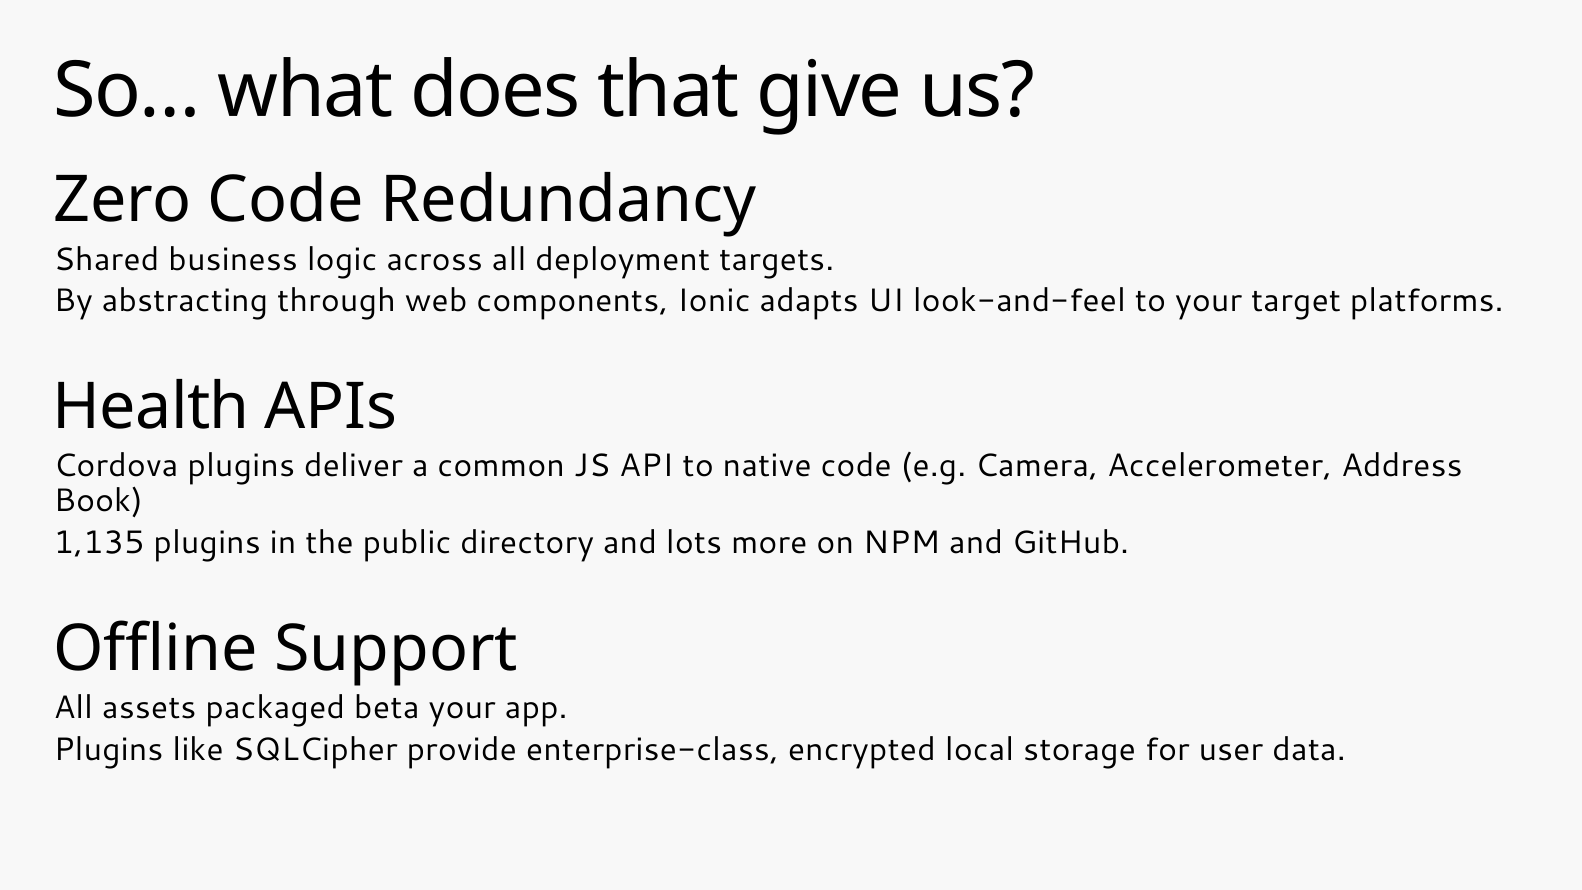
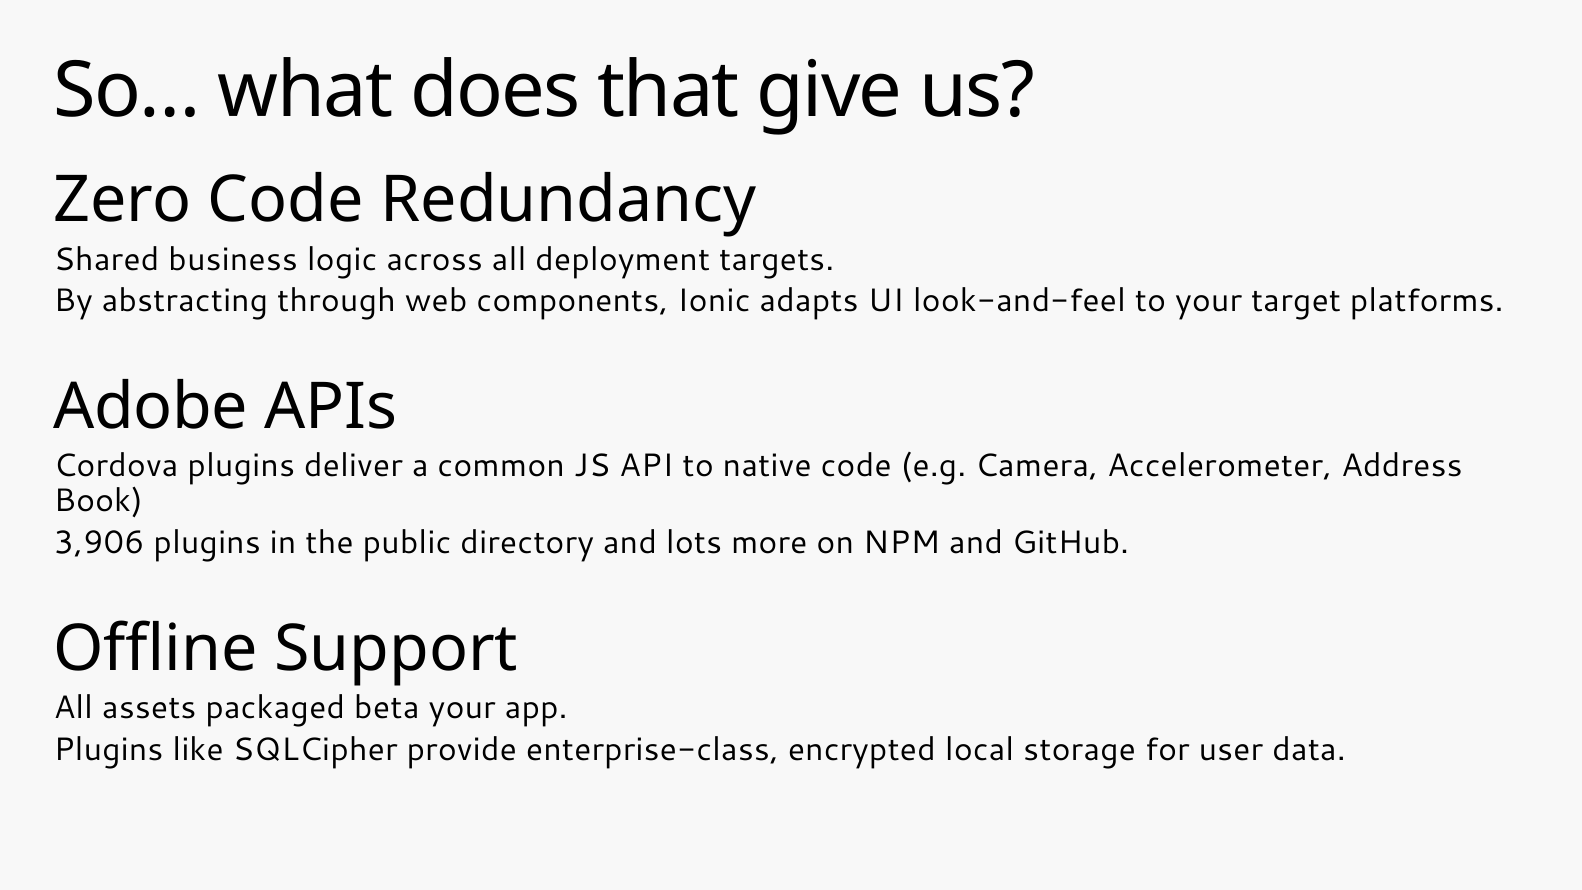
Health: Health -> Adobe (151, 407)
1,135: 1,135 -> 3,906 (99, 542)
